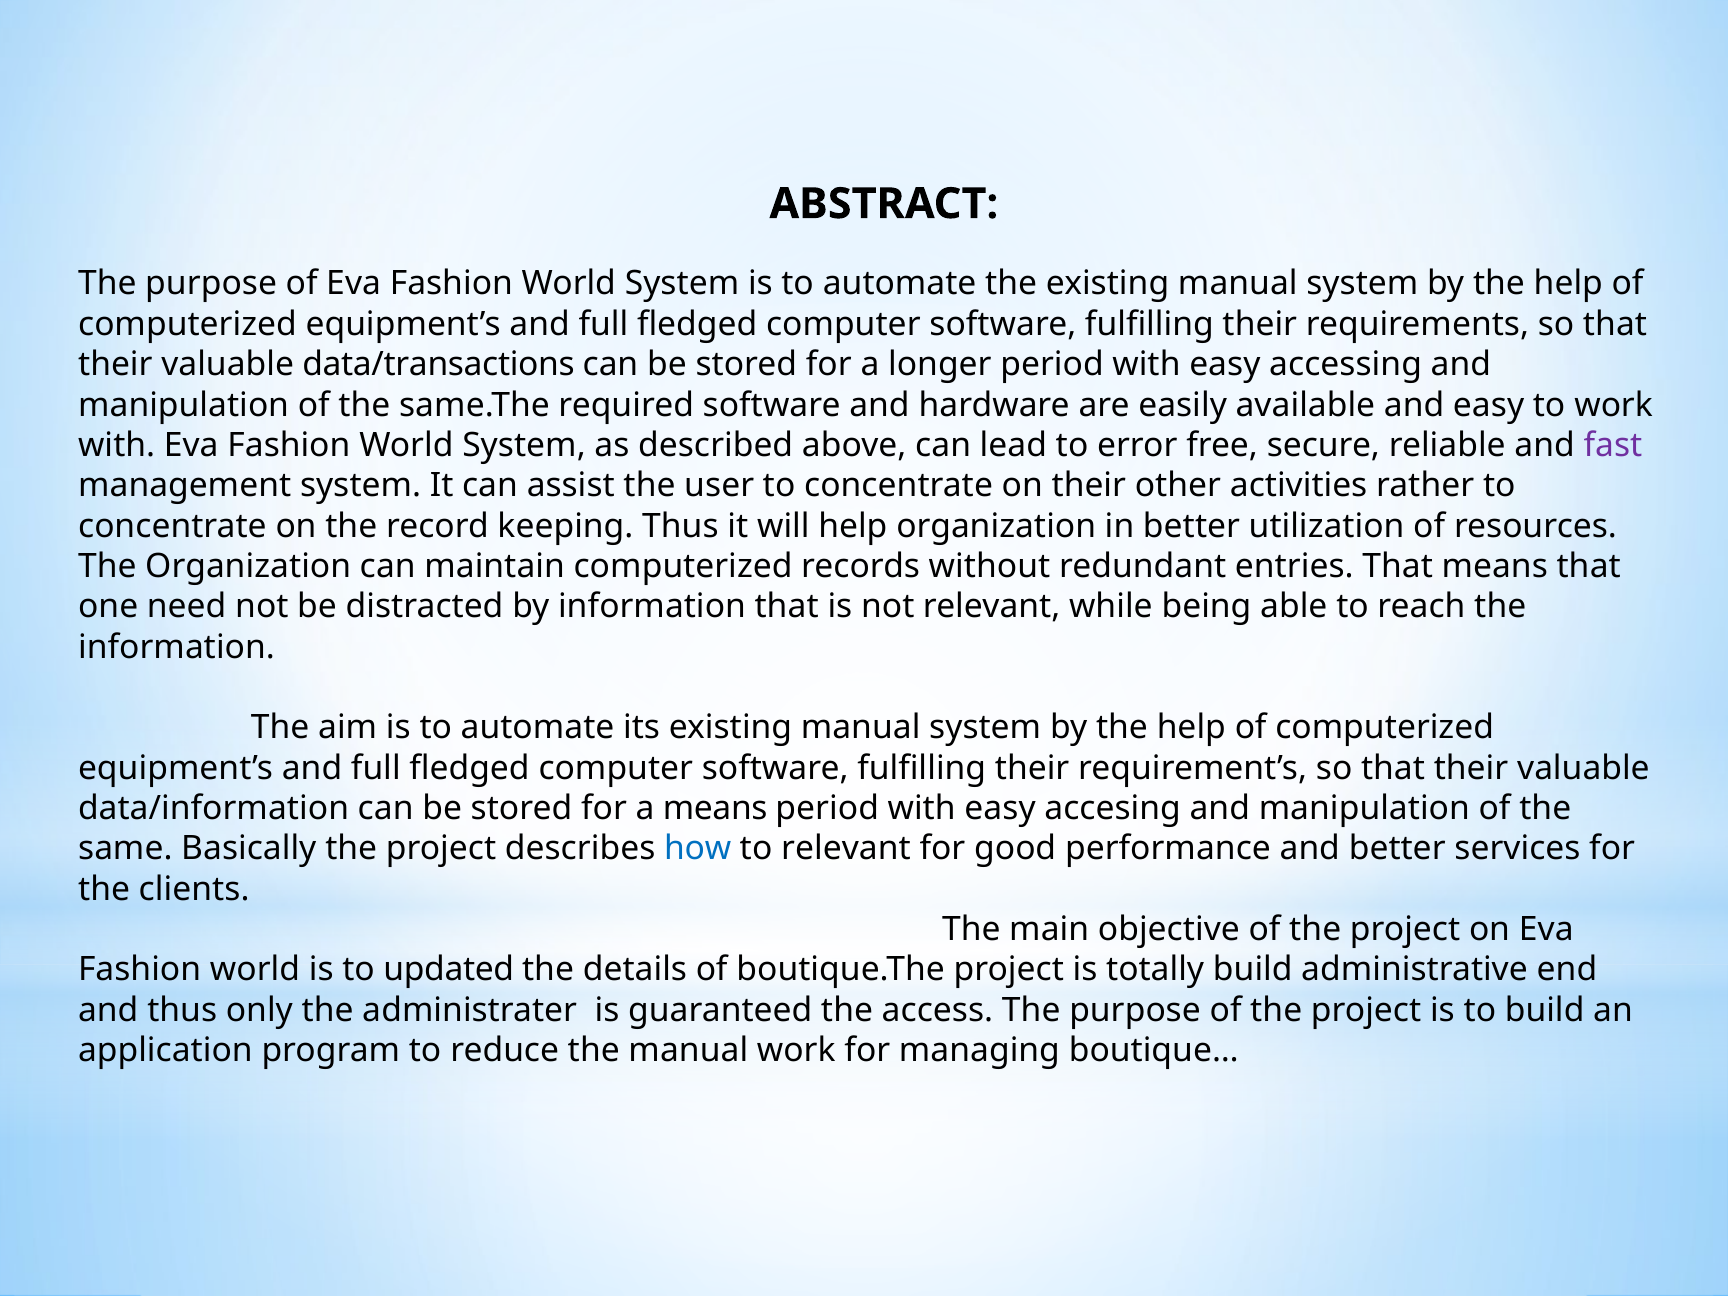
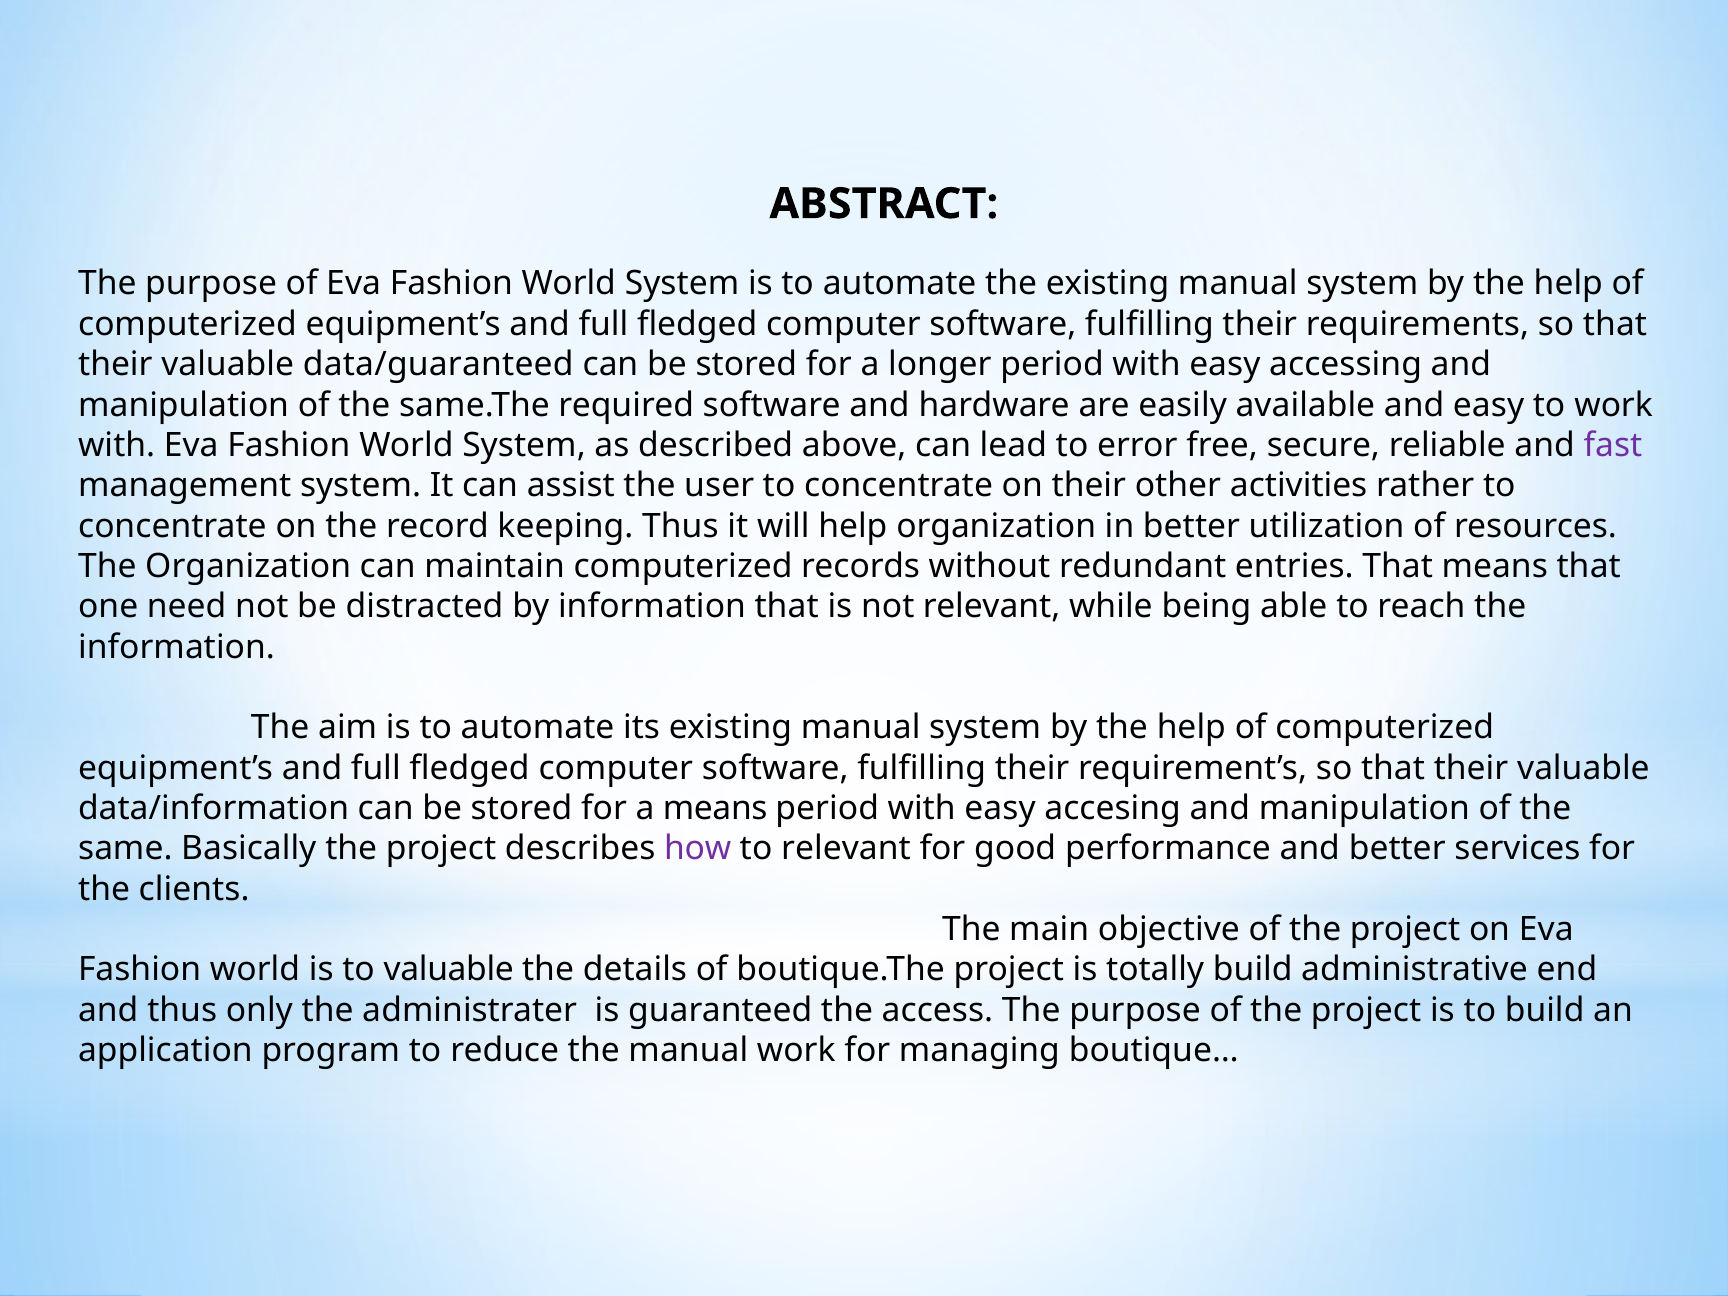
data/transactions: data/transactions -> data/guaranteed (438, 365)
how colour: blue -> purple (698, 849)
to updated: updated -> valuable (449, 970)
